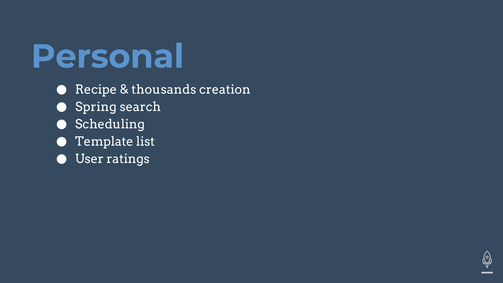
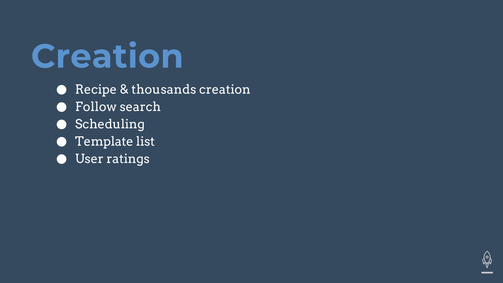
Personal: Personal -> Creation (107, 57)
Spring: Spring -> Follow (96, 107)
